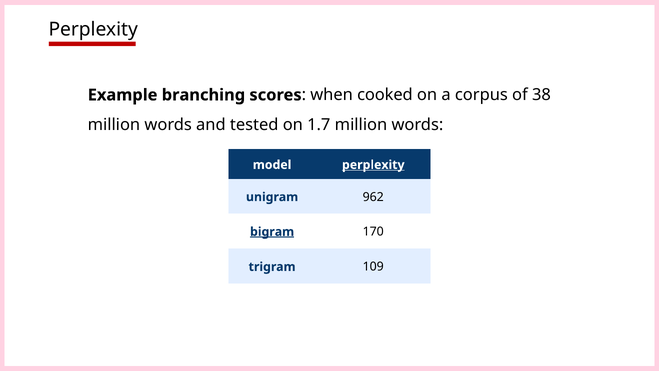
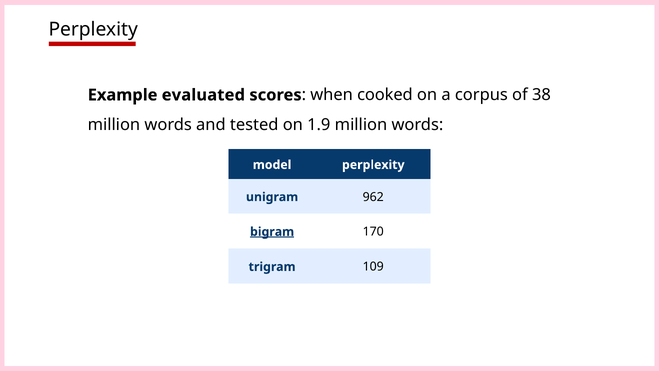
branching: branching -> evaluated (203, 95)
1.7: 1.7 -> 1.9 (319, 125)
perplexity underline: present -> none (373, 165)
